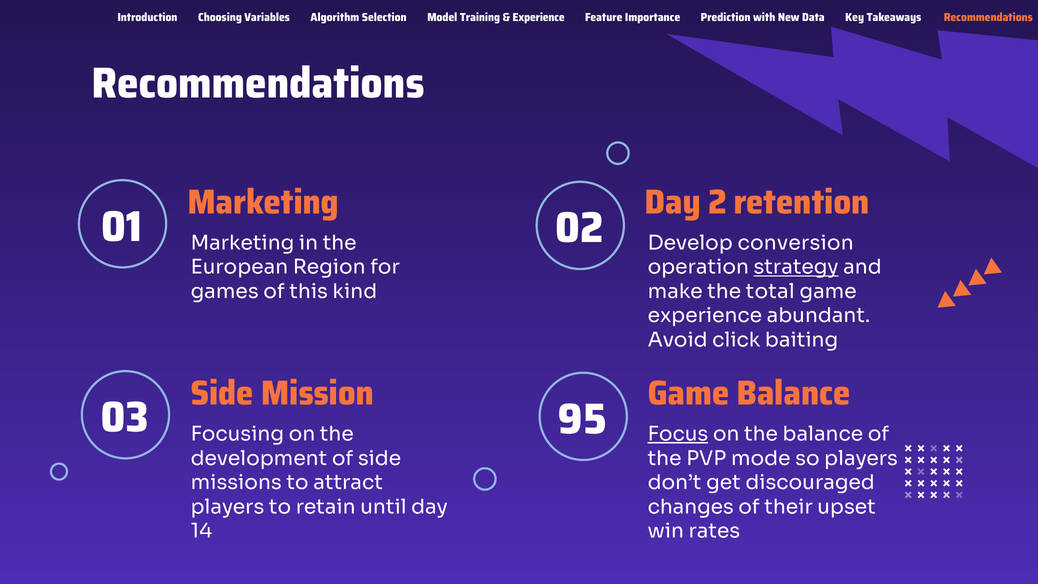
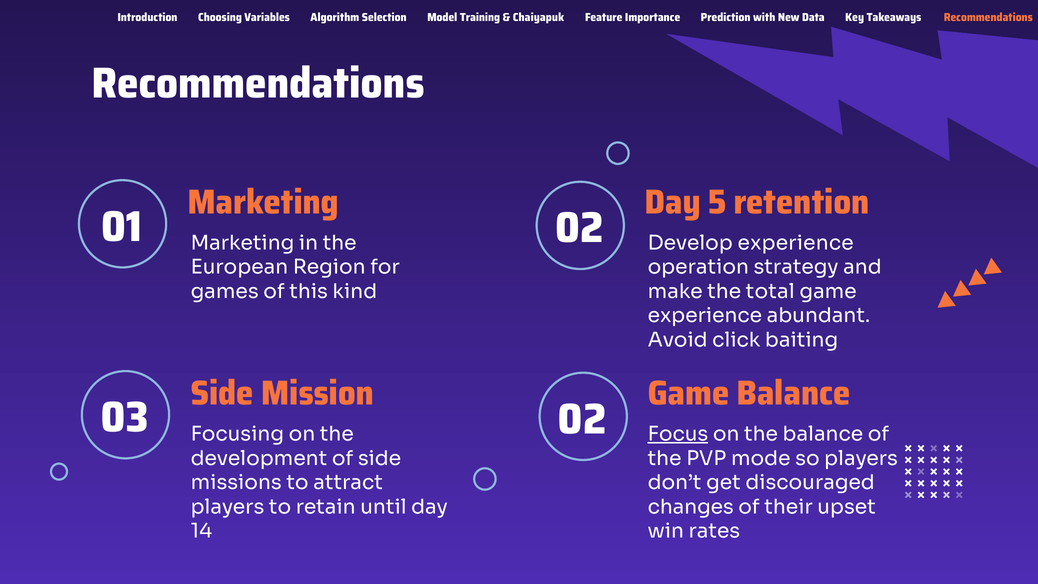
Experience: Experience -> Chaiyapuk (538, 18)
2: 2 -> 5 (717, 202)
Develop conversion: conversion -> experience (796, 243)
strategy underline: present -> none (796, 267)
03 95: 95 -> 02 (582, 420)
